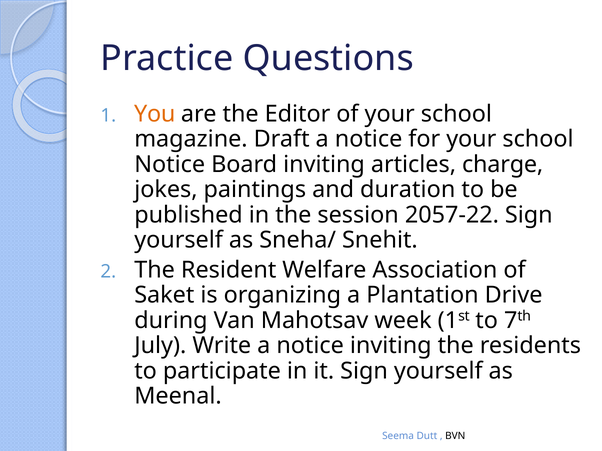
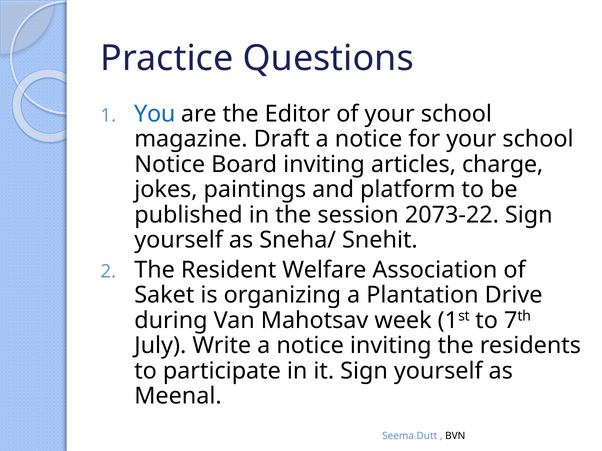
You colour: orange -> blue (155, 114)
duration: duration -> platform (408, 190)
2057-22: 2057-22 -> 2073-22 (452, 215)
